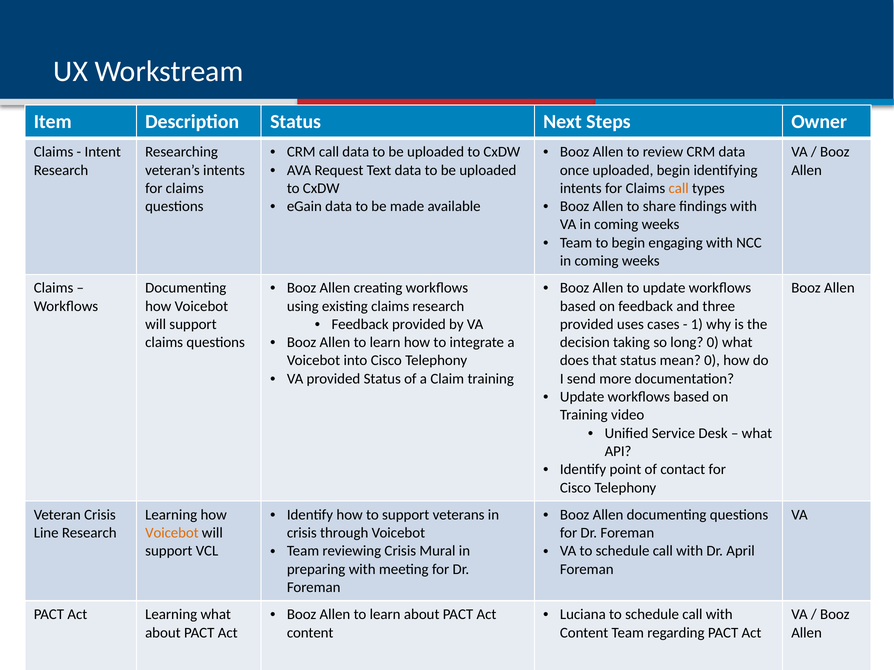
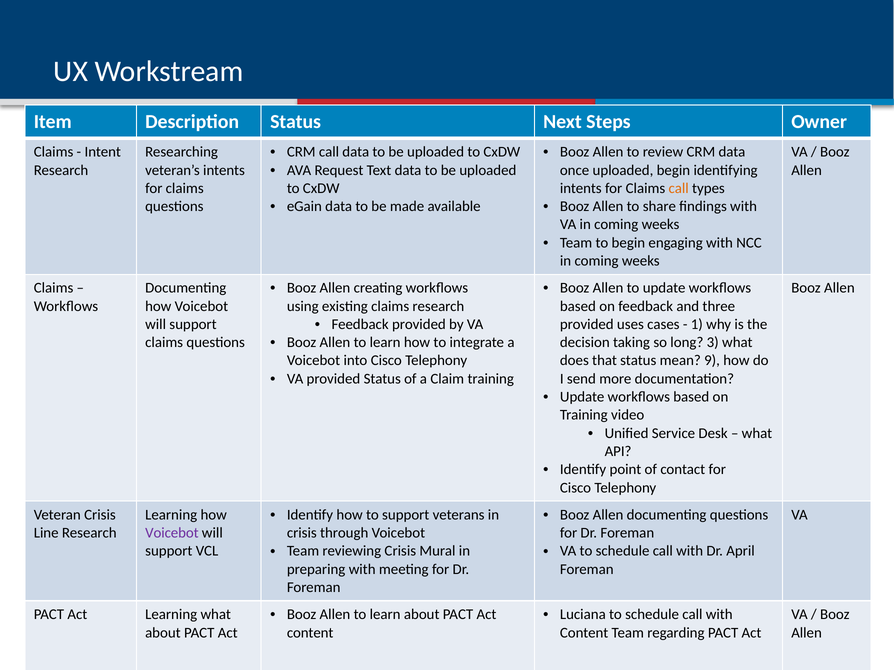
long 0: 0 -> 3 (713, 343)
mean 0: 0 -> 9 (712, 361)
Voicebot colour: orange -> purple (172, 533)
